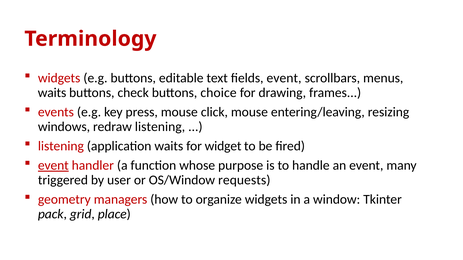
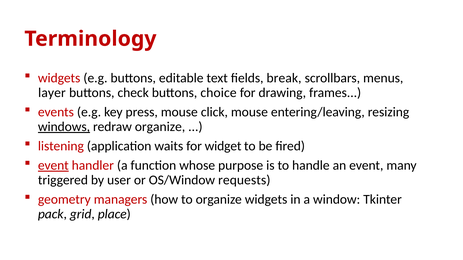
fields event: event -> break (284, 78)
waits: waits -> layer (52, 93)
windows underline: none -> present (64, 127)
redraw listening: listening -> organize (160, 127)
